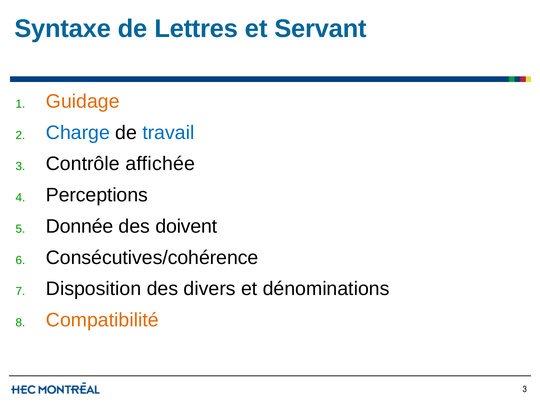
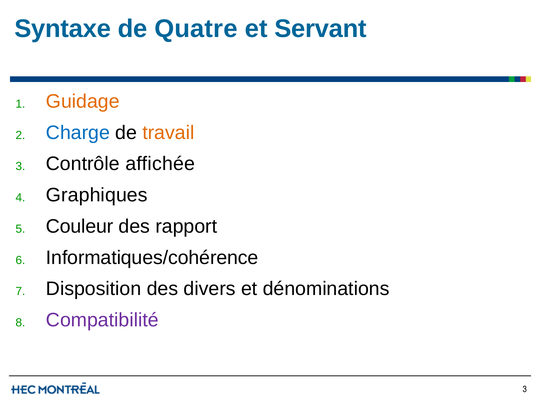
Lettres: Lettres -> Quatre (196, 29)
travail colour: blue -> orange (168, 133)
Perceptions: Perceptions -> Graphiques (97, 195)
Donnée: Donnée -> Couleur (80, 226)
doivent: doivent -> rapport (186, 226)
Consécutives/cohérence: Consécutives/cohérence -> Informatiques/cohérence (152, 258)
Compatibilité colour: orange -> purple (102, 320)
